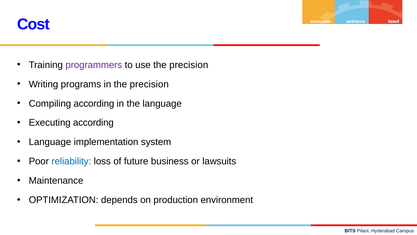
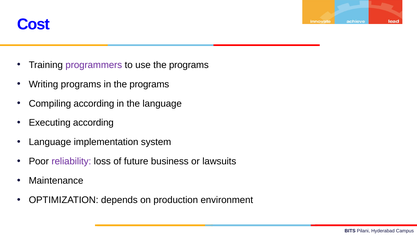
use the precision: precision -> programs (189, 65)
in the precision: precision -> programs (149, 84)
reliability colour: blue -> purple (71, 161)
